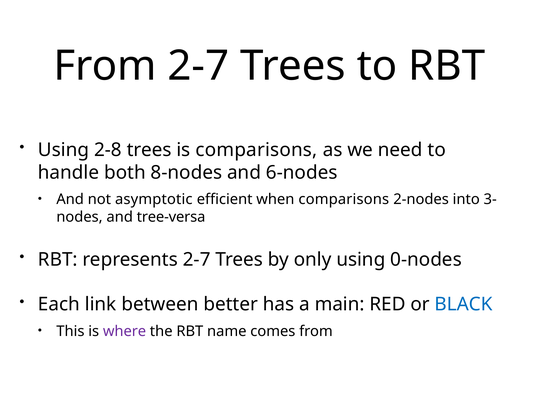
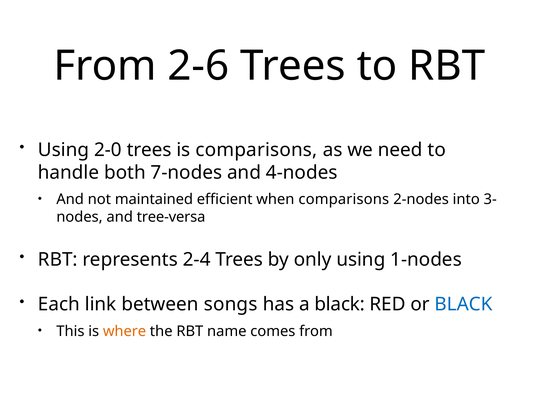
From 2-7: 2-7 -> 2-6 (198, 66)
2-8: 2-8 -> 2-0 (108, 150)
8-nodes: 8-nodes -> 7-nodes (186, 173)
6-nodes: 6-nodes -> 4-nodes (302, 173)
asymptotic: asymptotic -> maintained (154, 199)
represents 2-7: 2-7 -> 2-4 (197, 260)
0-nodes: 0-nodes -> 1-nodes (426, 260)
better: better -> songs (231, 305)
a main: main -> black (340, 305)
where colour: purple -> orange (125, 331)
